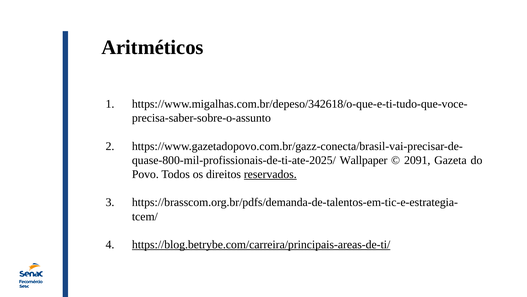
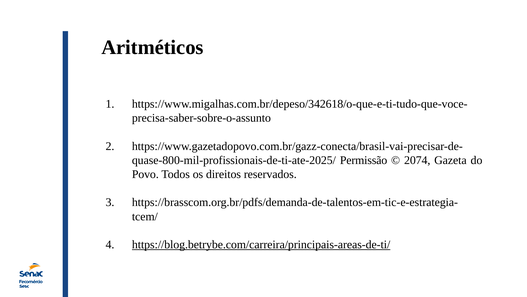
Wallpaper: Wallpaper -> Permissão (364, 160)
2091: 2091 -> 2074 (417, 160)
reservados underline: present -> none (270, 174)
